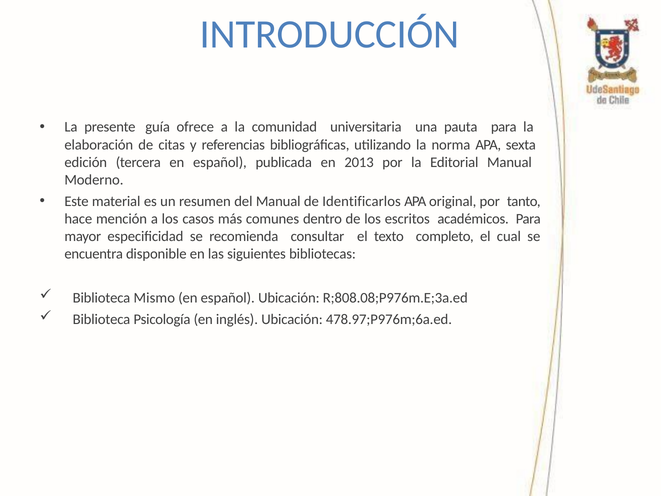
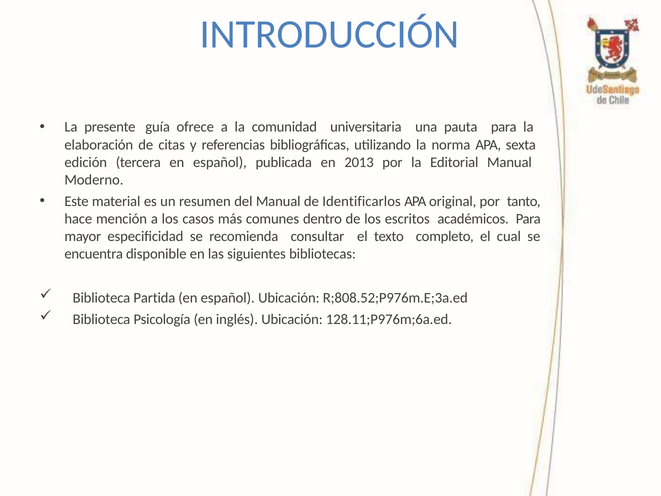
Mismo: Mismo -> Partida (154, 298)
R;808.08;P976m.E;3a.ed: R;808.08;P976m.E;3a.ed -> R;808.52;P976m.E;3a.ed (395, 298)
478.97;P976m;6a.ed: 478.97;P976m;6a.ed -> 128.11;P976m;6a.ed (389, 319)
